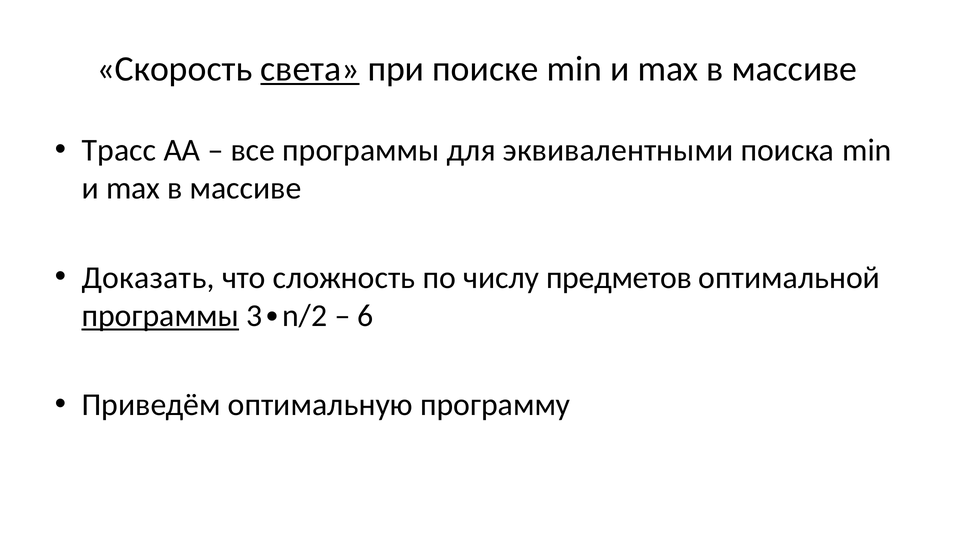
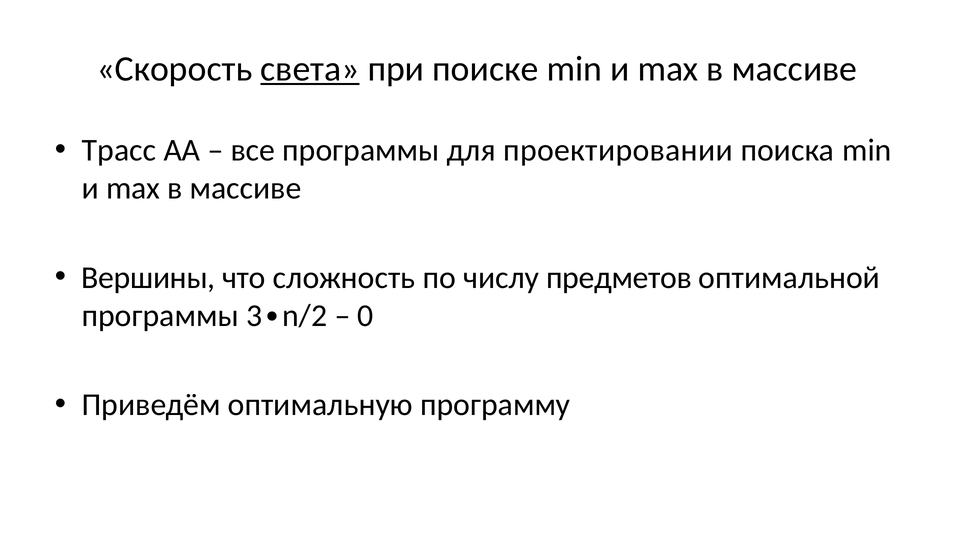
эквивалентными: эквивалентными -> проектировании (618, 150)
Доказать: Доказать -> Вершины (148, 277)
6: 6 -> 0 (365, 316)
программы underline: present -> none (160, 316)
